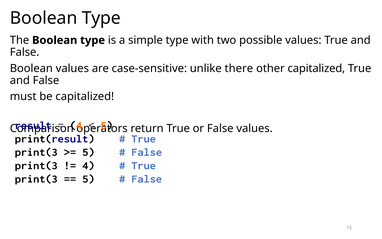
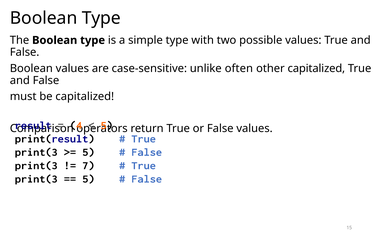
there: there -> often (239, 68)
4: 4 -> 7 (88, 165)
